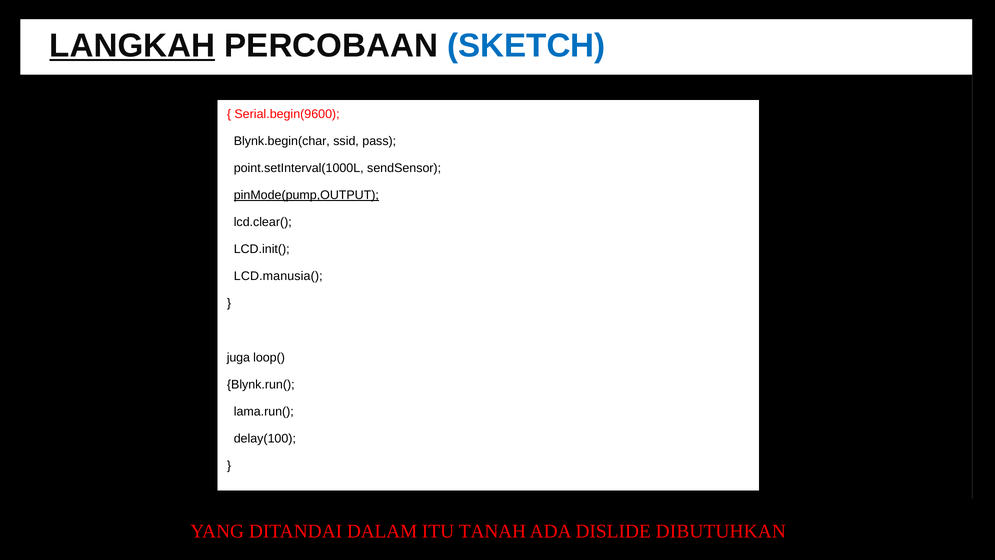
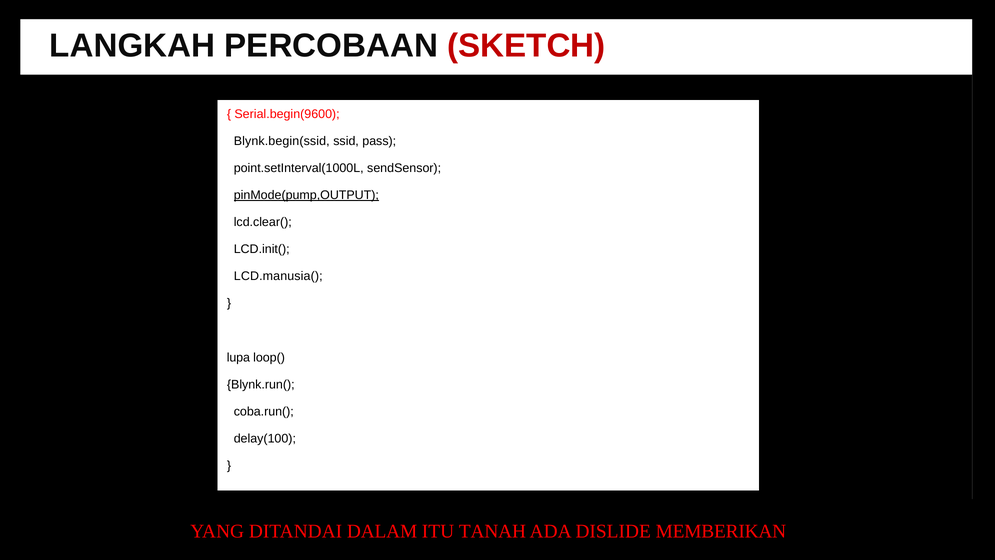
LANGKAH underline: present -> none (132, 46)
SKETCH colour: blue -> red (526, 46)
Blynk.begin(char: Blynk.begin(char -> Blynk.begin(ssid (282, 141)
juga: juga -> lupa (238, 357)
lama.run(: lama.run( -> coba.run( (264, 411)
DIBUTUHKAN: DIBUTUHKAN -> MEMBERIKAN (721, 531)
